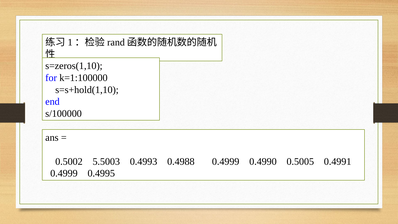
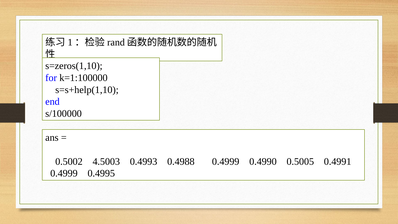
s=s+hold(1,10: s=s+hold(1,10 -> s=s+help(1,10 (87, 90)
5.5003: 5.5003 -> 4.5003 (106, 161)
